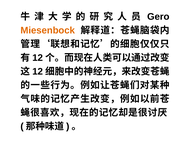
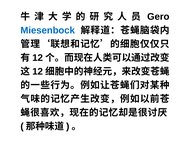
Miesenbock colour: orange -> blue (48, 30)
